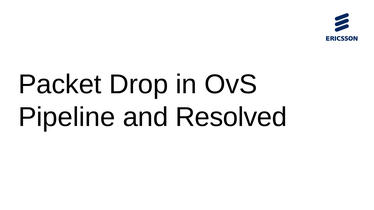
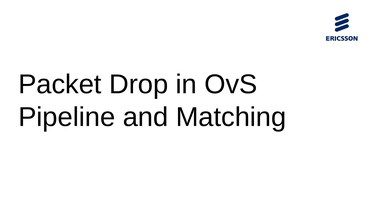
Resolved: Resolved -> Matching (231, 117)
